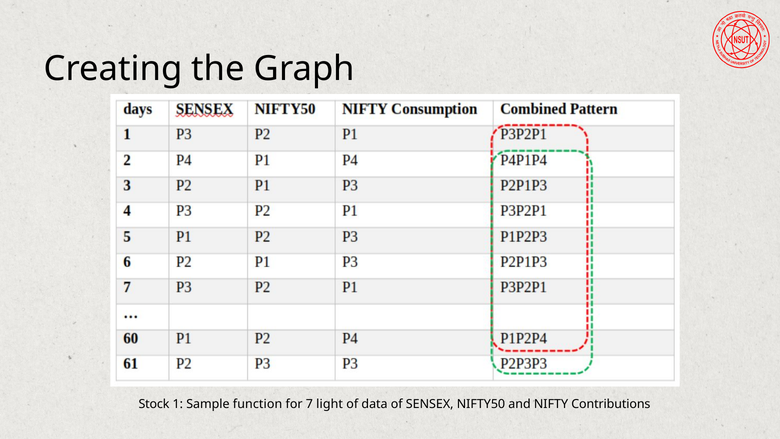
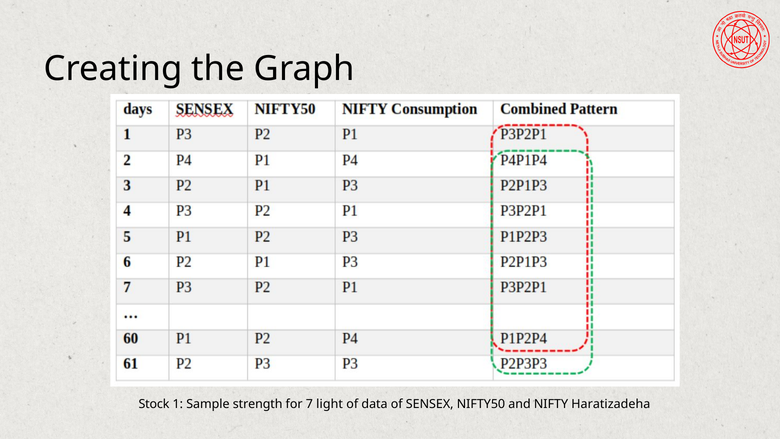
function: function -> strength (258, 404)
Contributions: Contributions -> Haratizadeha (611, 404)
